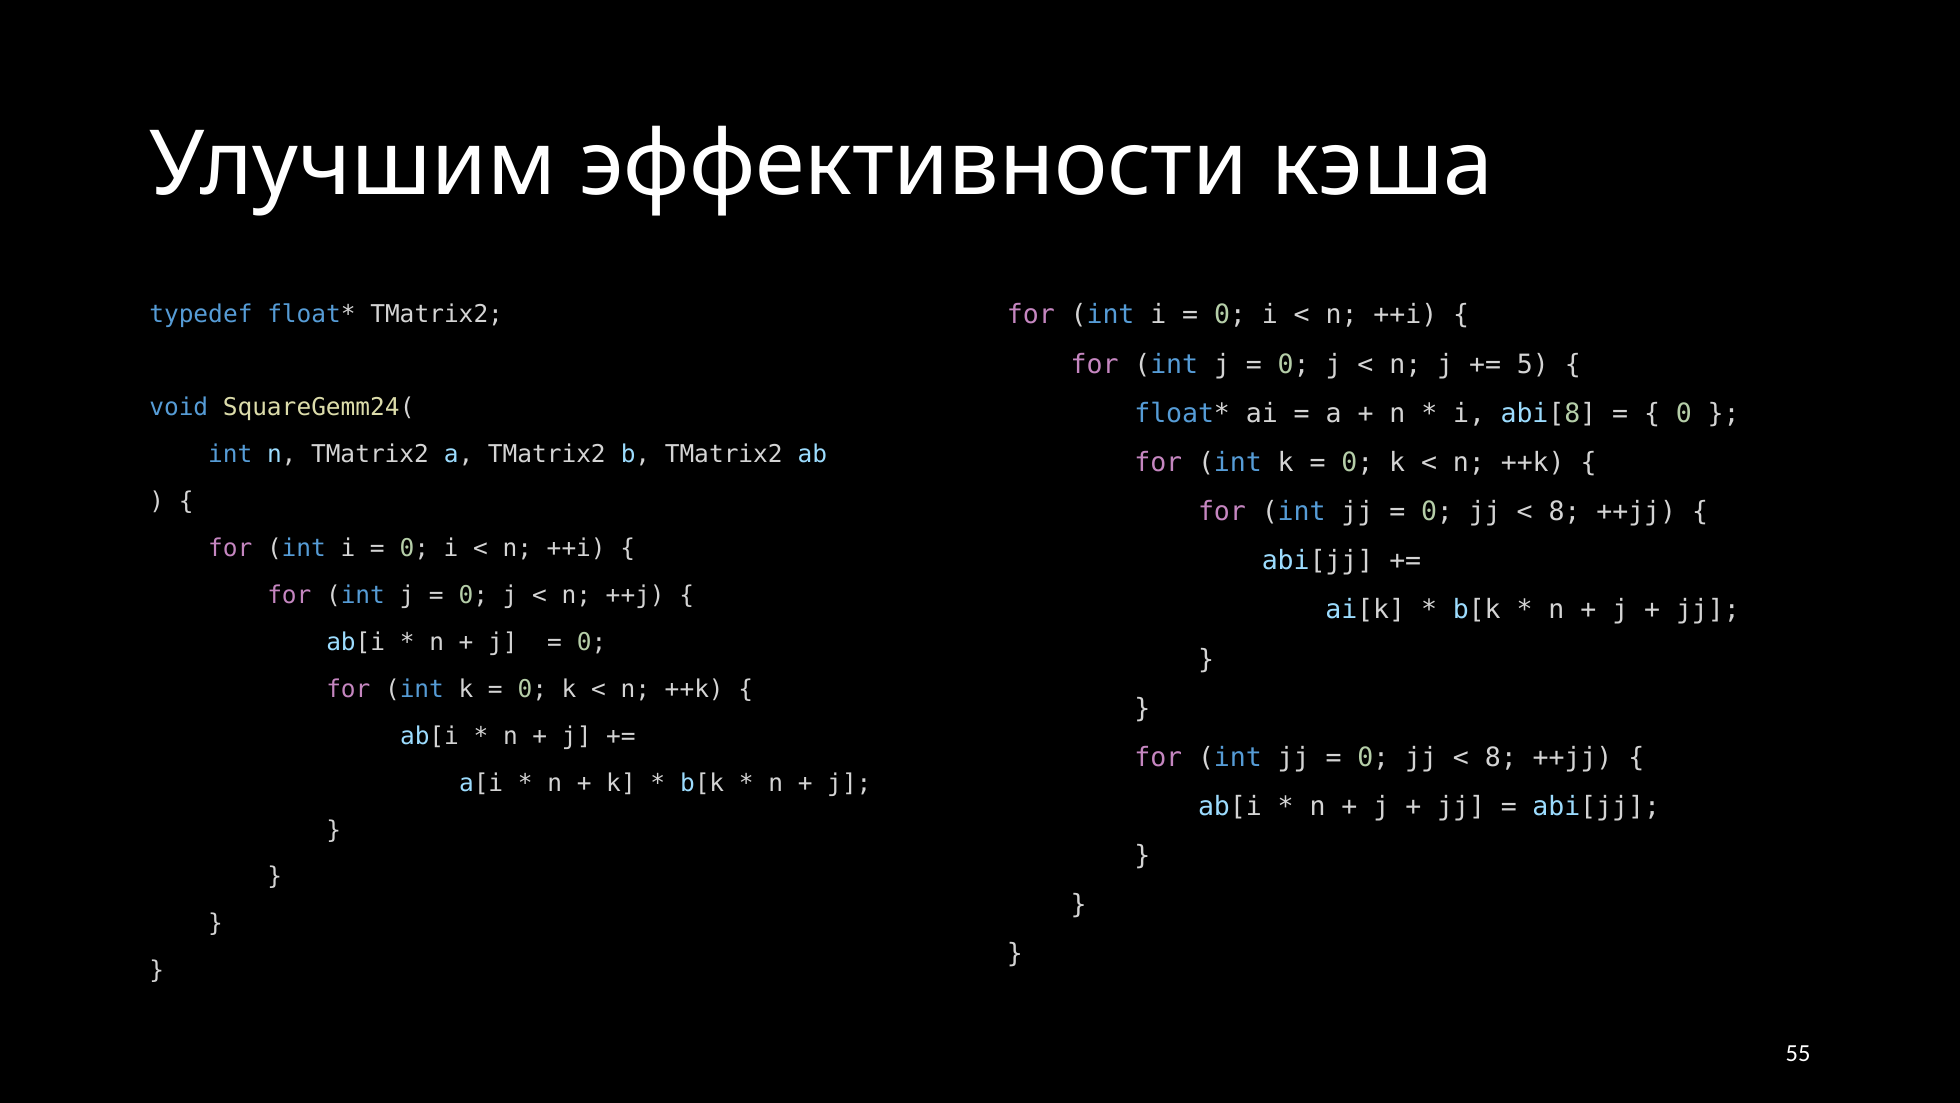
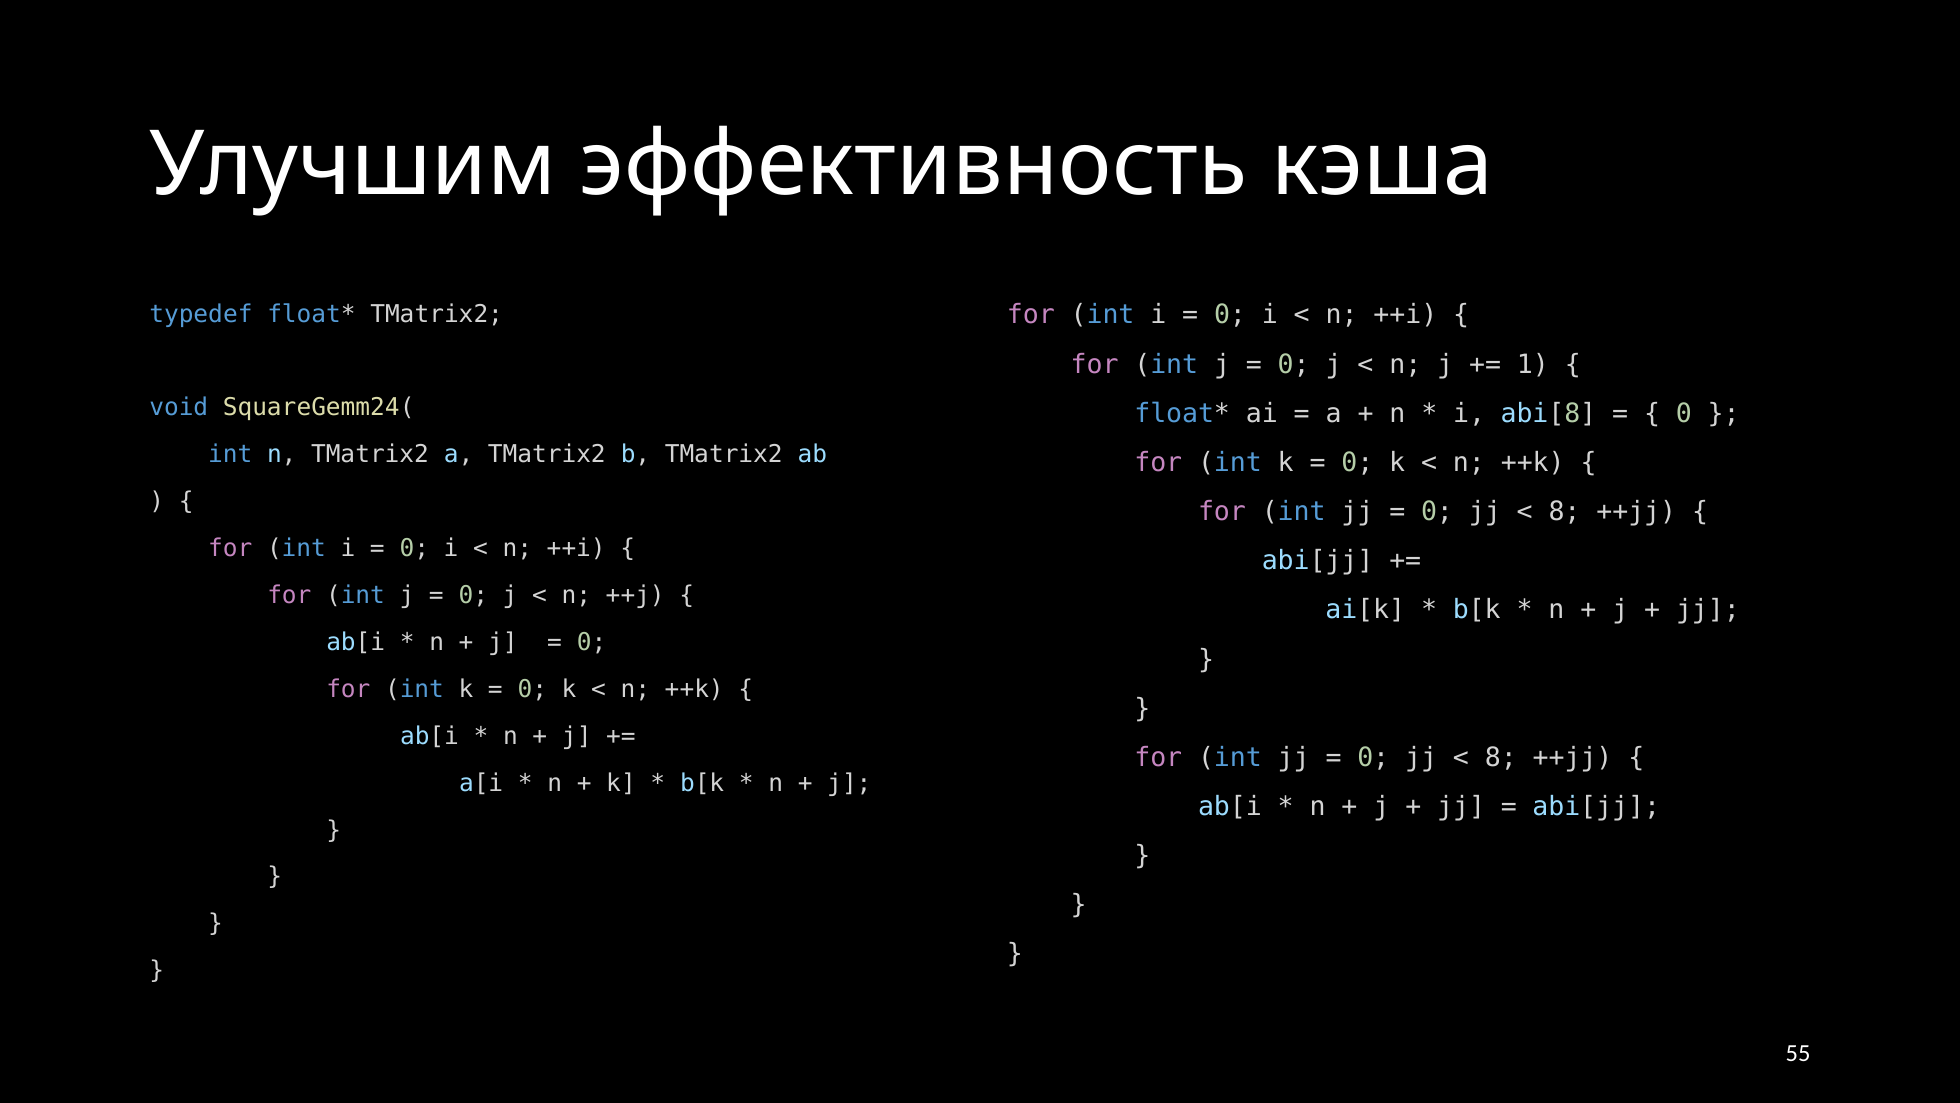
эффективности: эффективности -> эффективность (914, 165)
5: 5 -> 1 (1533, 364)
